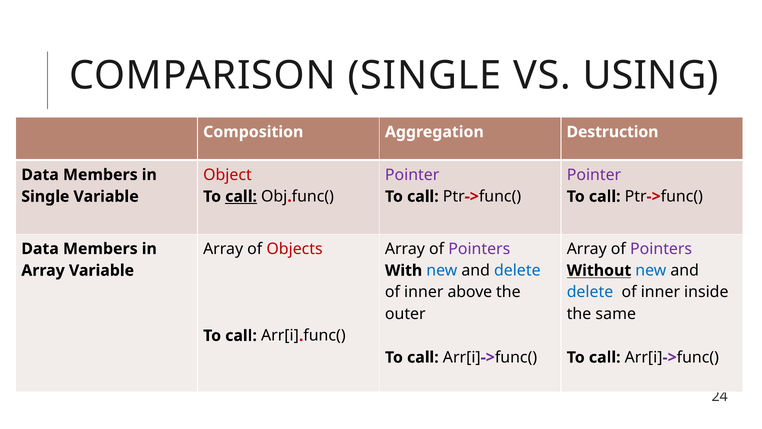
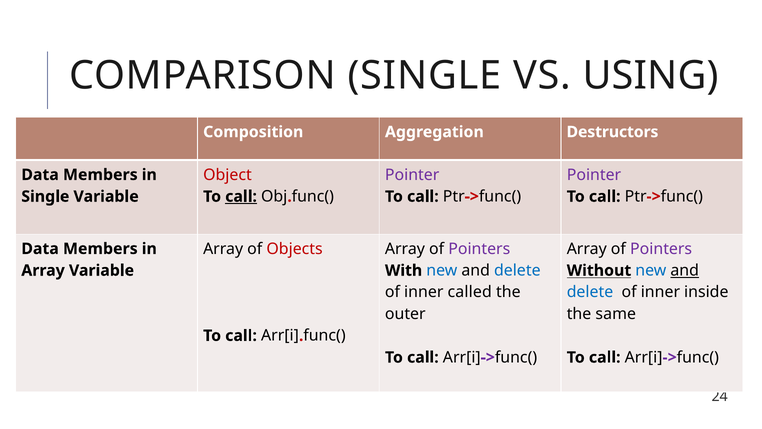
Destruction: Destruction -> Destructors (612, 132)
and underline: none -> present (685, 270)
above: above -> called (470, 292)
